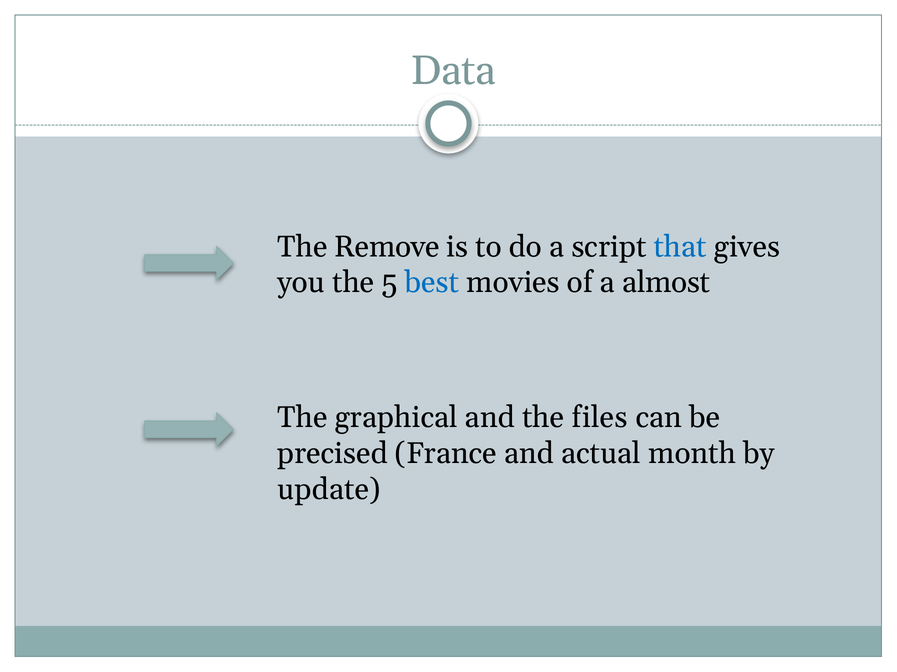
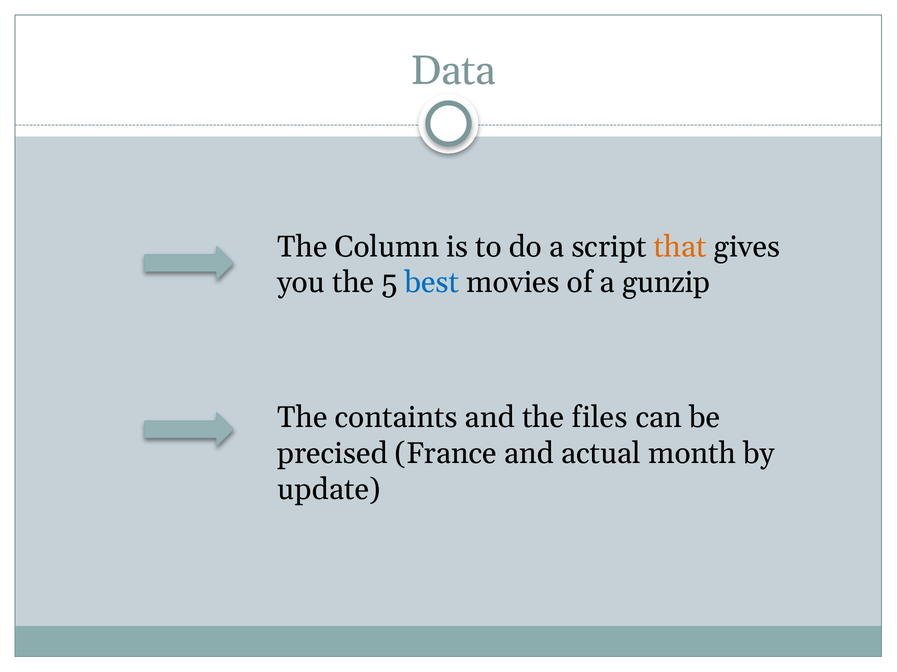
Remove: Remove -> Column (387, 247)
that colour: blue -> orange (680, 247)
almost: almost -> gunzip (666, 283)
graphical: graphical -> containts (396, 418)
